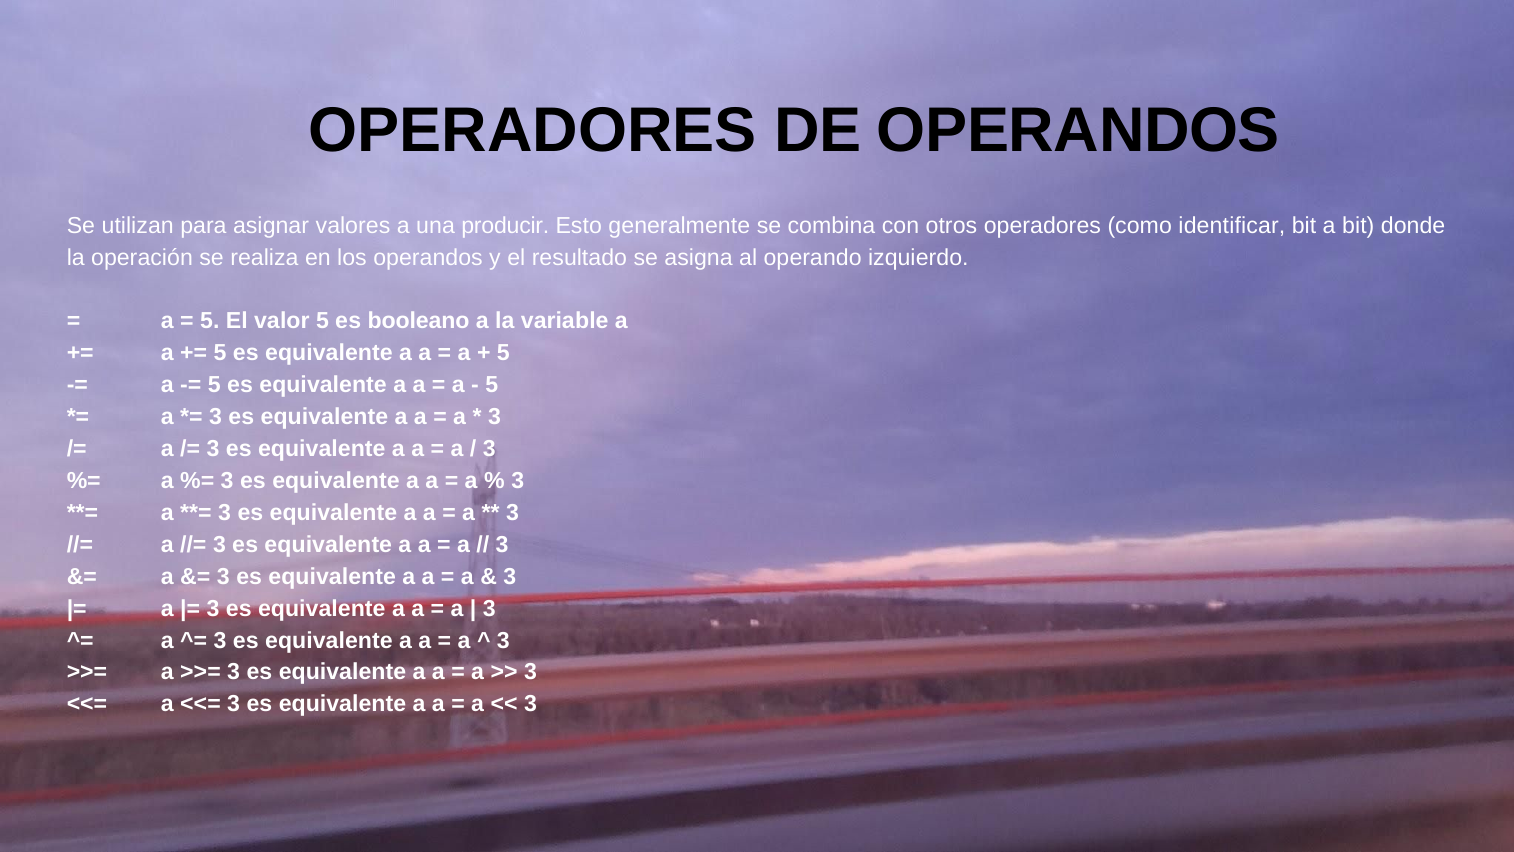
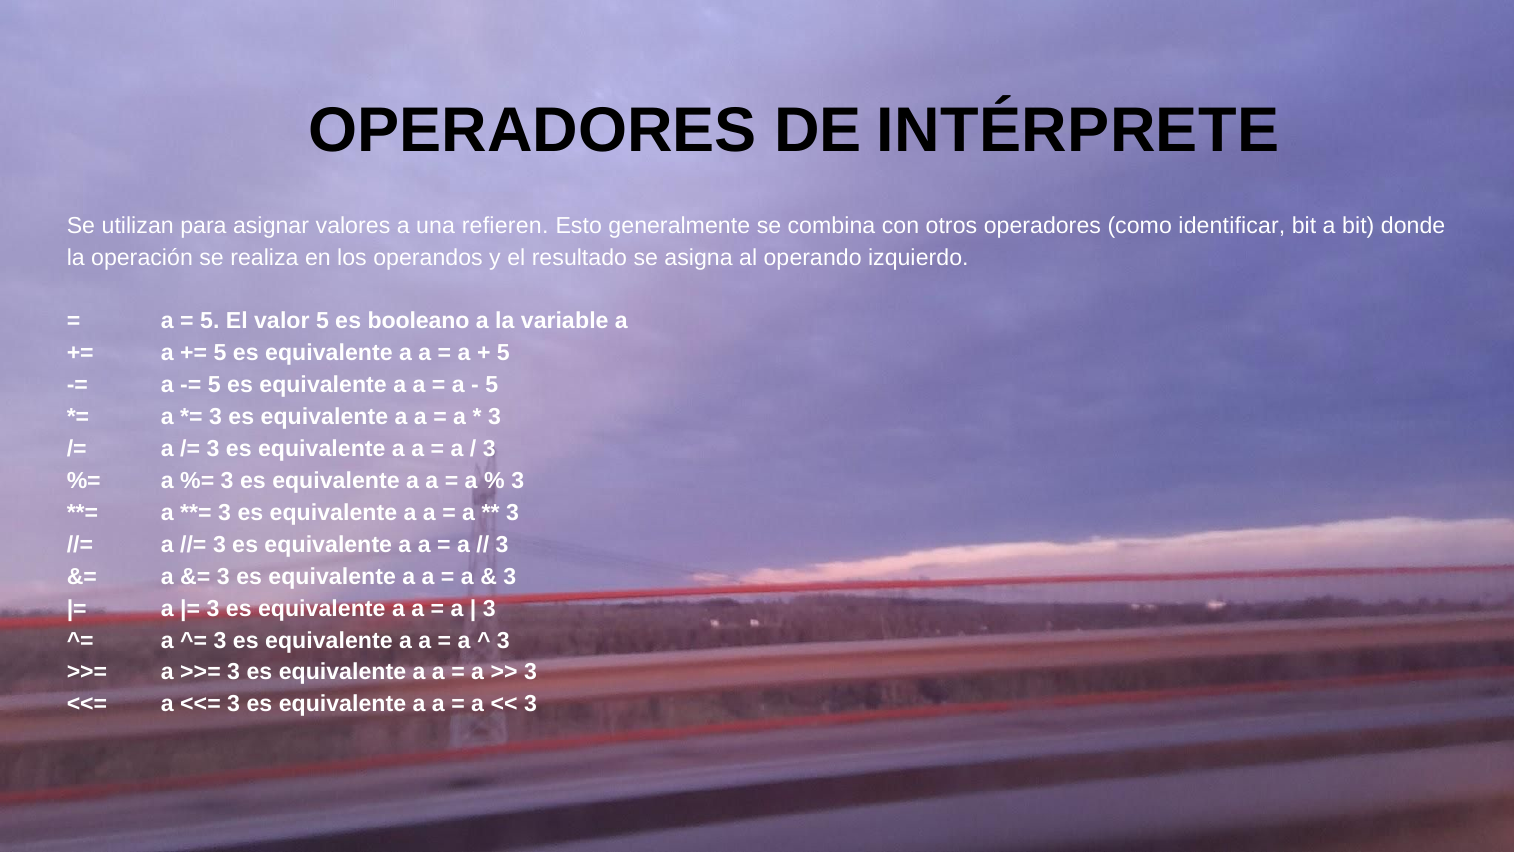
DE OPERANDOS: OPERANDOS -> INTÉRPRETE (1078, 131)
producir: producir -> refieren (505, 226)
